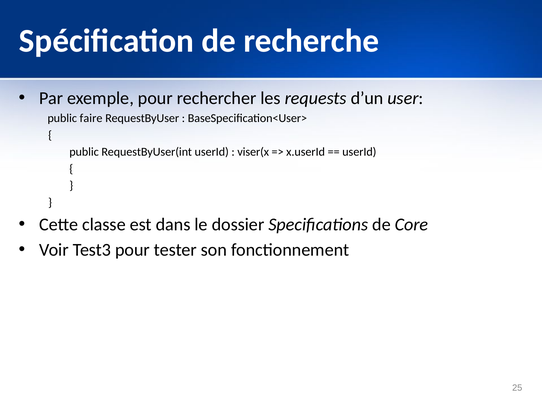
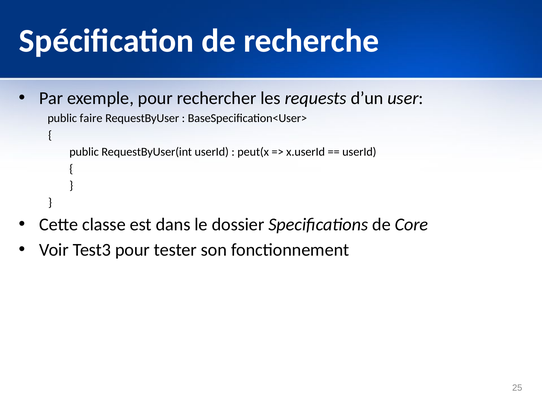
viser(x: viser(x -> peut(x (253, 152)
